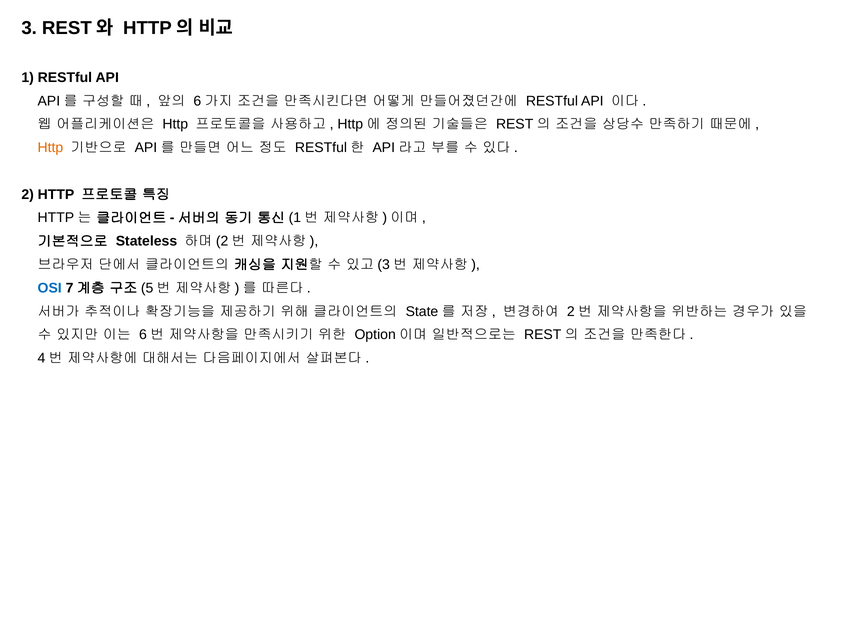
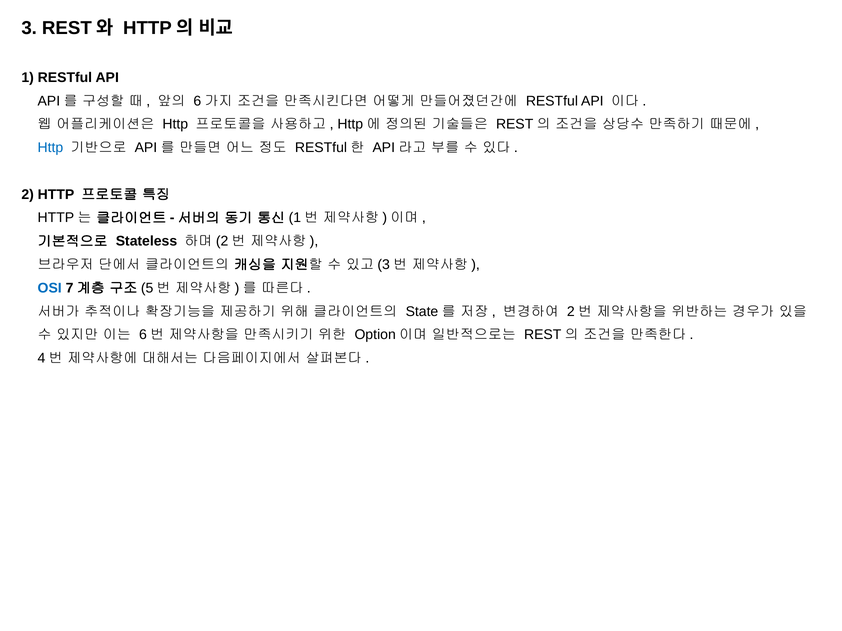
Http colour: orange -> blue (50, 148)
